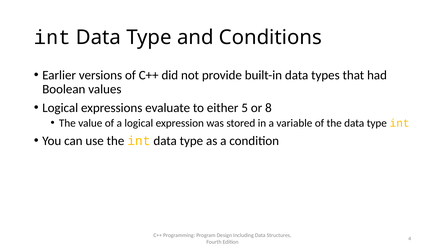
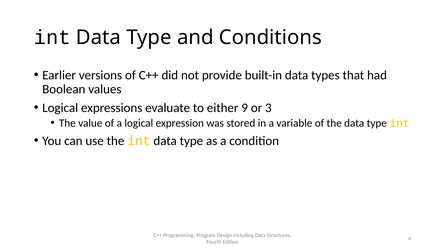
5: 5 -> 9 (245, 108)
8: 8 -> 3 (268, 108)
